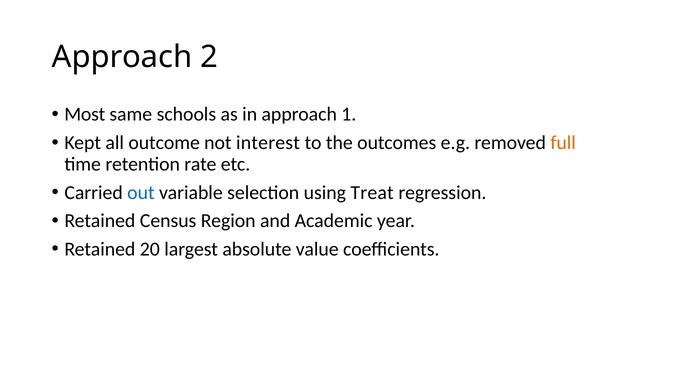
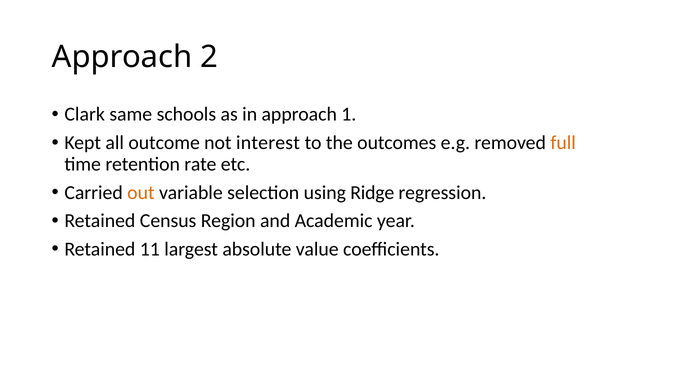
Most: Most -> Clark (85, 115)
out colour: blue -> orange (141, 193)
Treat: Treat -> Ridge (372, 193)
20: 20 -> 11 (150, 249)
